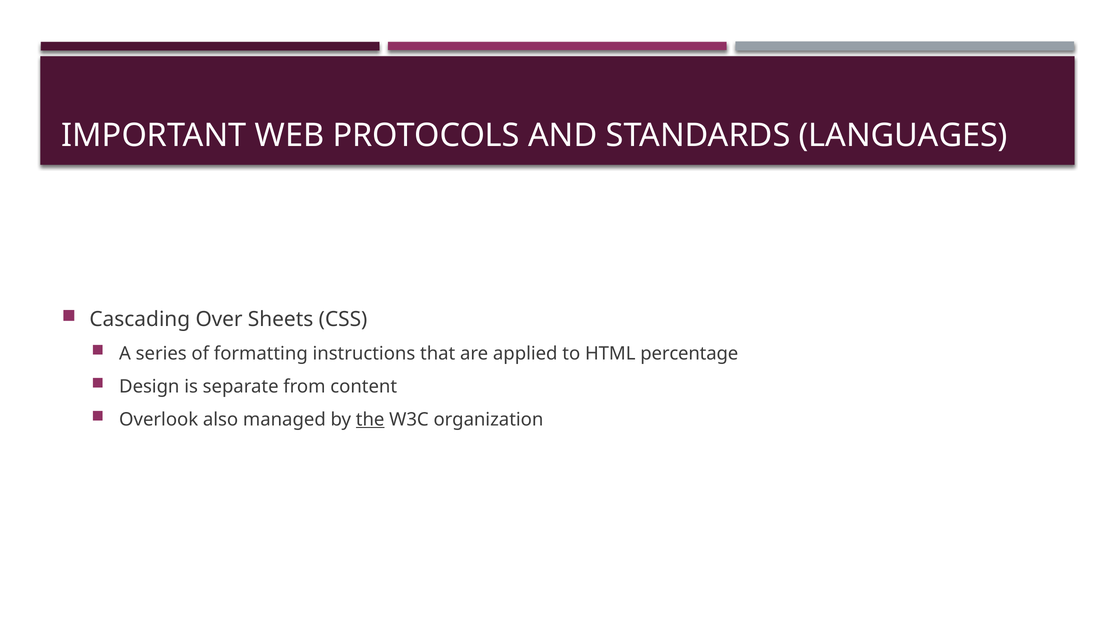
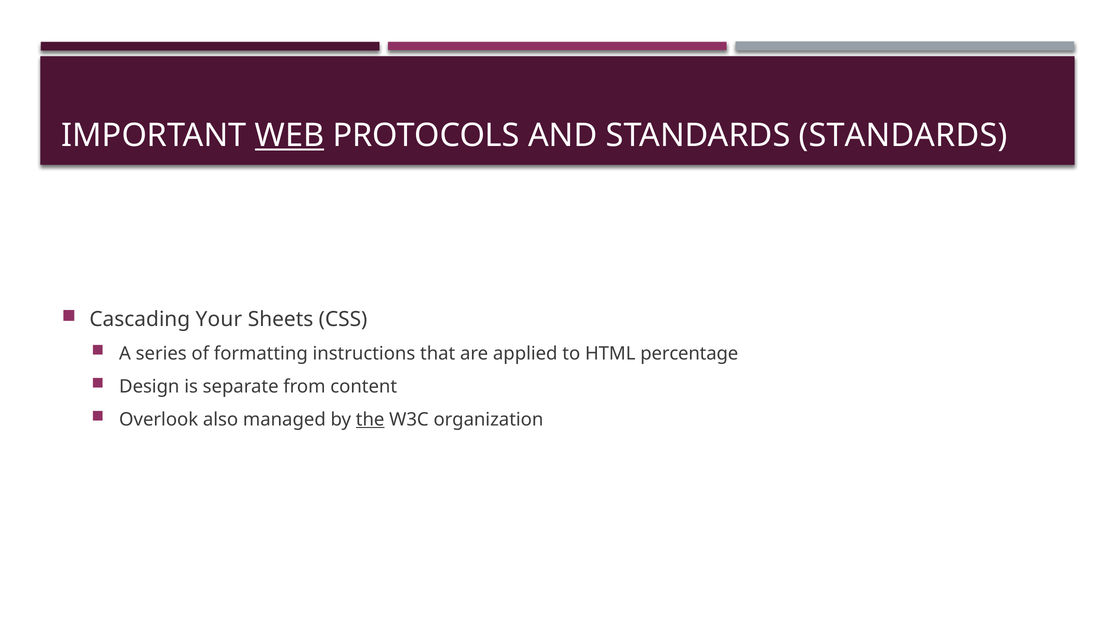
WEB underline: none -> present (290, 135)
STANDARDS LANGUAGES: LANGUAGES -> STANDARDS (903, 135)
Over: Over -> Your (219, 320)
